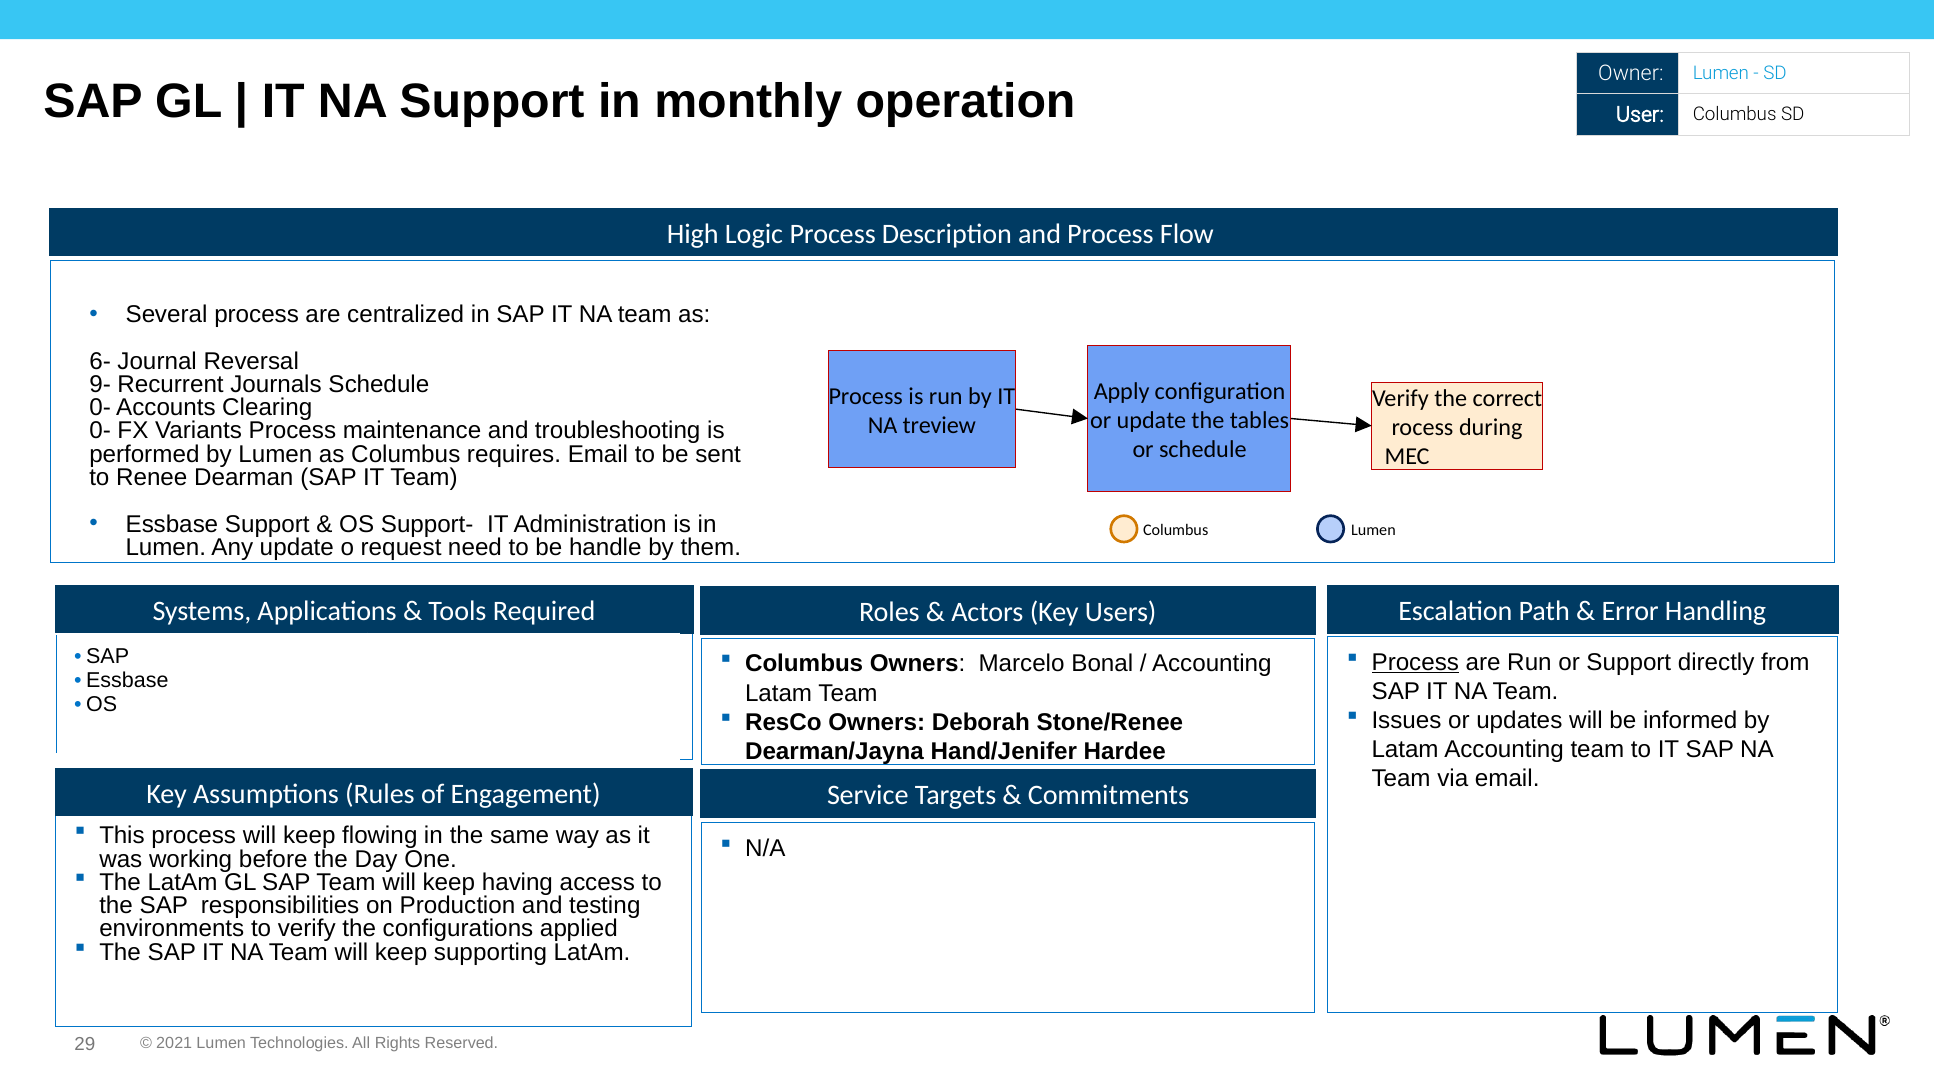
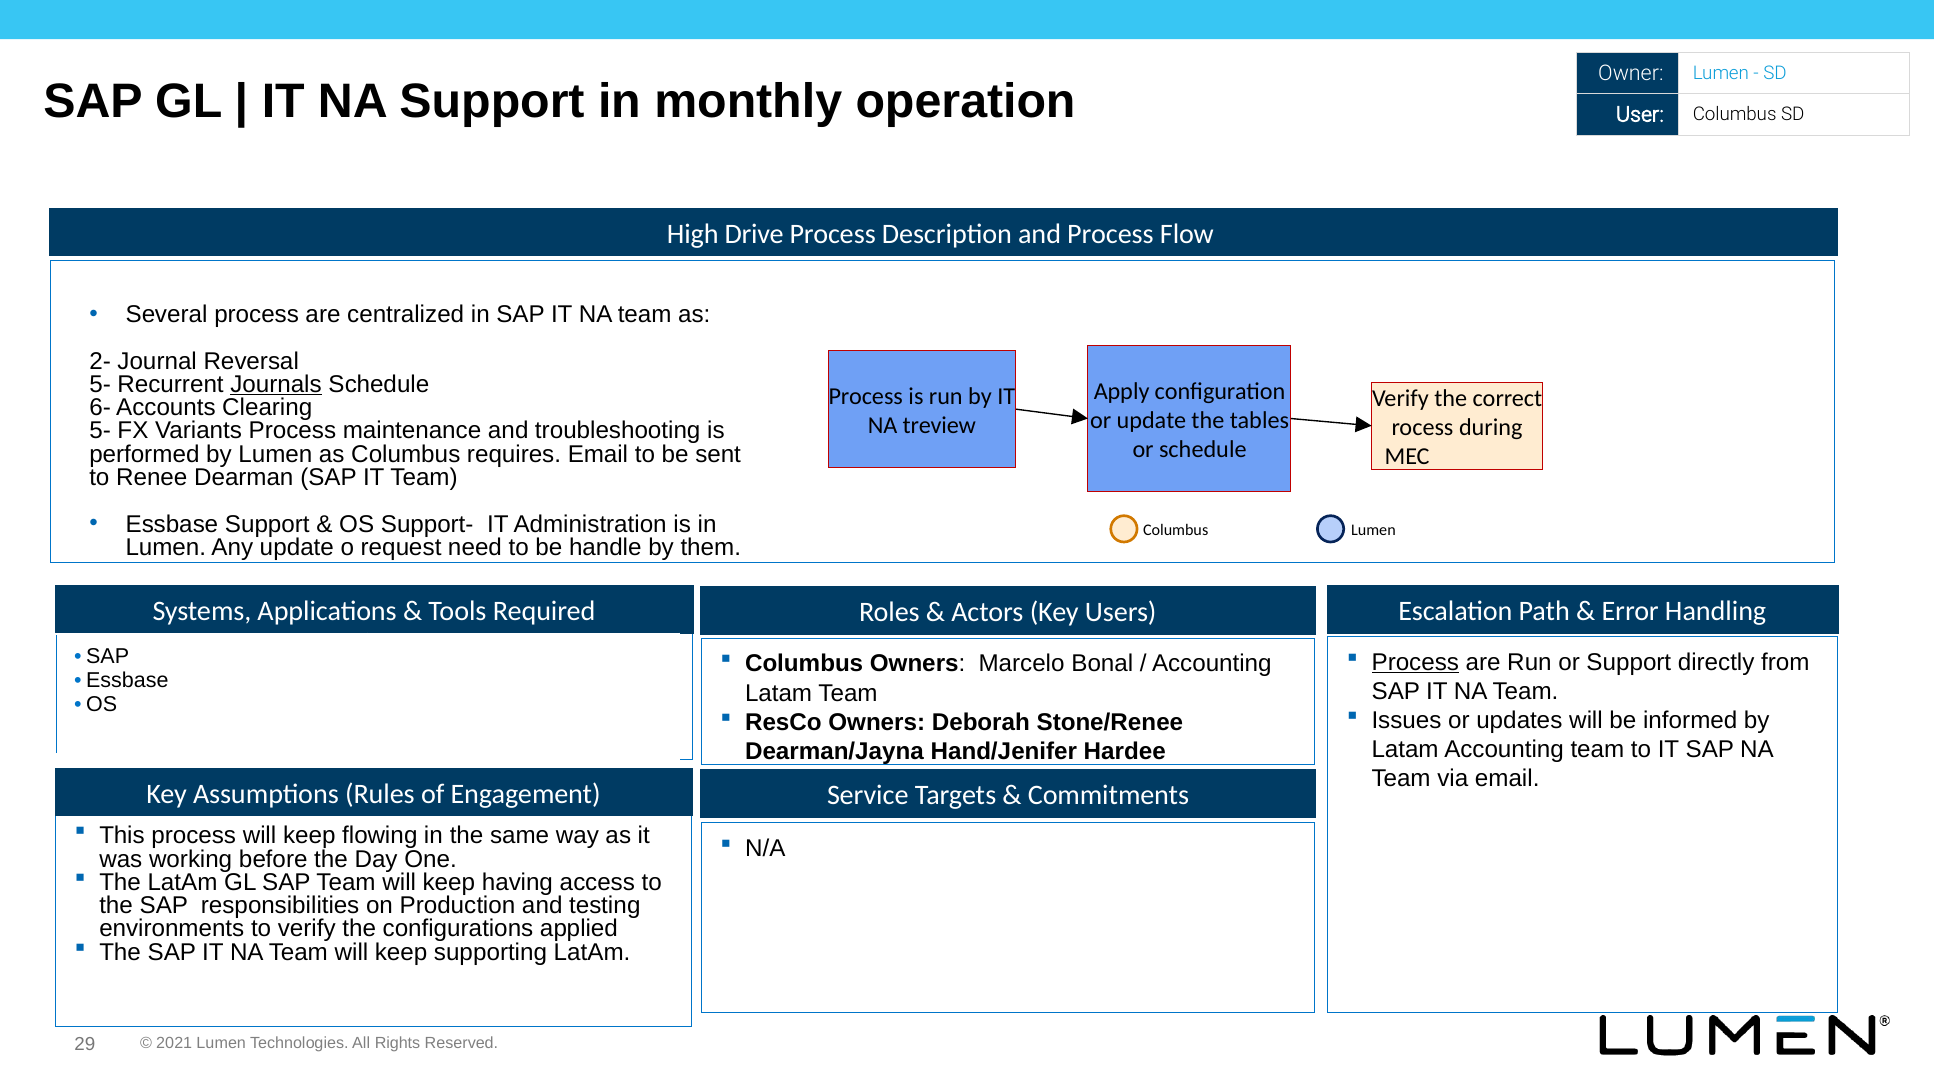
Logic: Logic -> Drive (754, 234)
6-: 6- -> 2- (100, 361)
9-: 9- -> 5- (100, 384)
Journals underline: none -> present (276, 384)
0-: 0- -> 6- (100, 408)
0-: 0- -> 5- (100, 431)
